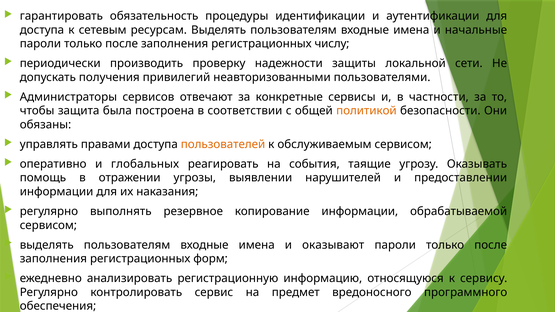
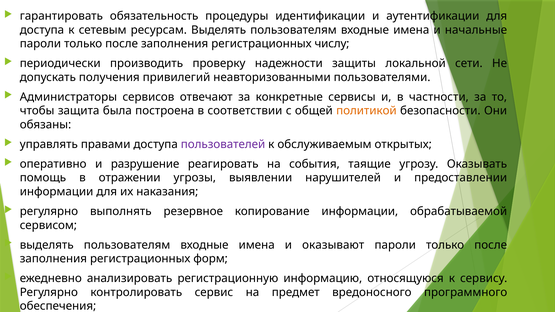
пользователей colour: orange -> purple (223, 144)
обслуживаемым сервисом: сервисом -> открытых (403, 144)
глобальных: глобальных -> разрушение (145, 164)
